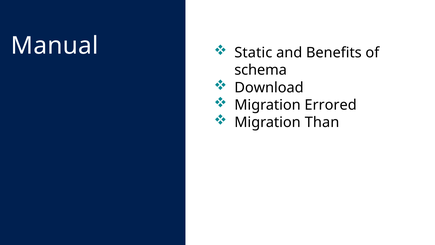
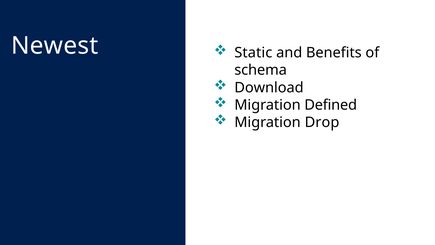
Manual: Manual -> Newest (55, 46)
Errored: Errored -> Defined (331, 105)
Than: Than -> Drop (322, 122)
